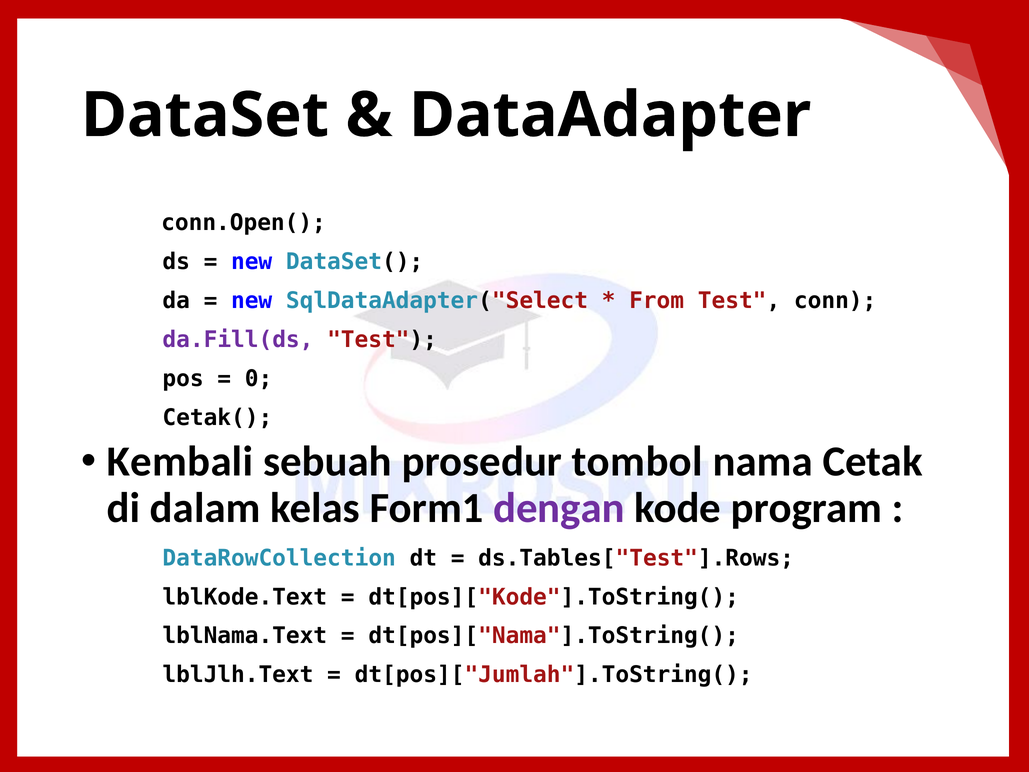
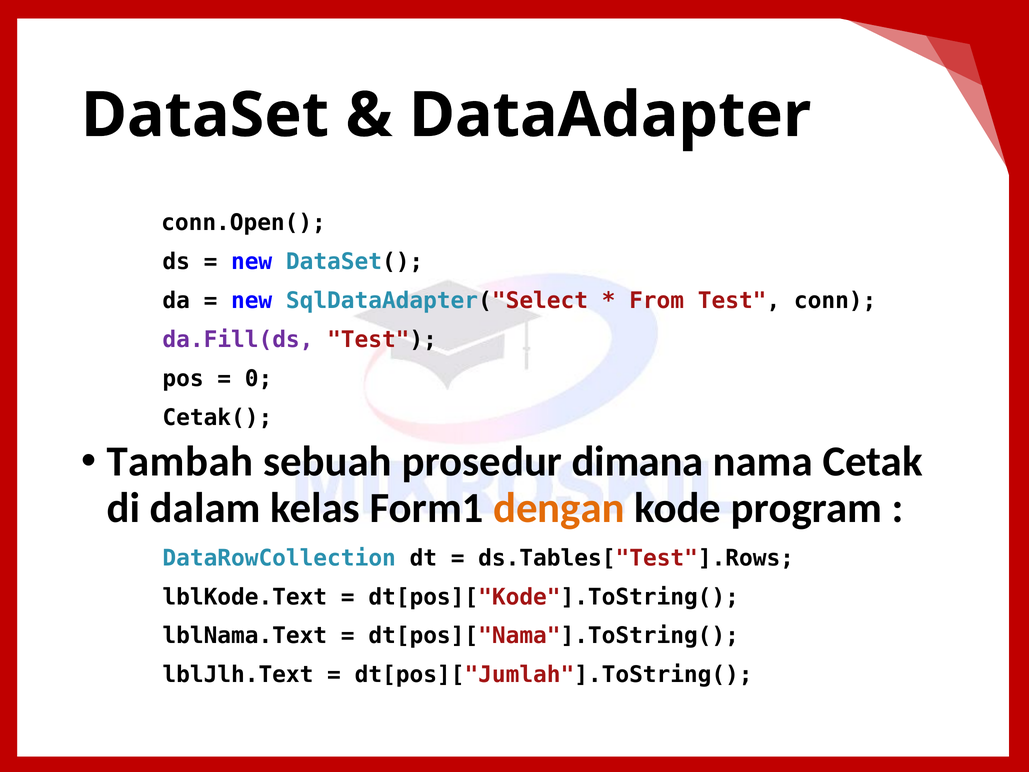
Kembali: Kembali -> Tambah (180, 462)
tombol: tombol -> dimana (638, 462)
dengan colour: purple -> orange (559, 508)
